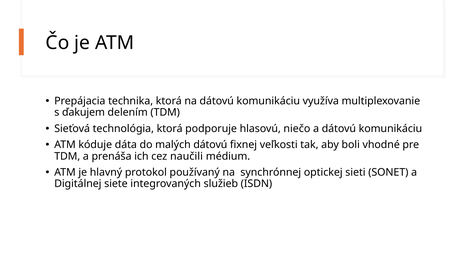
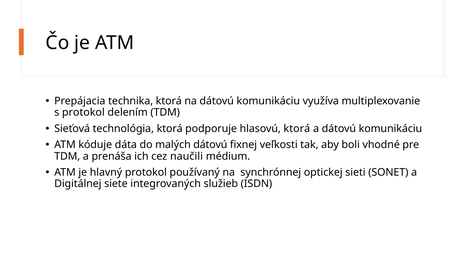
s ďakujem: ďakujem -> protokol (83, 113)
hlasovú niečo: niečo -> ktorá (297, 129)
